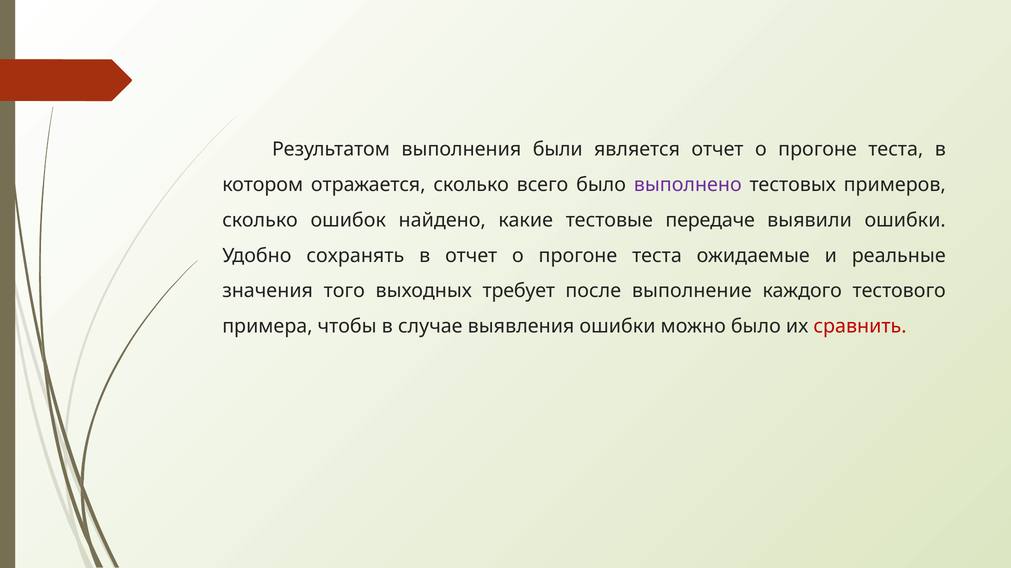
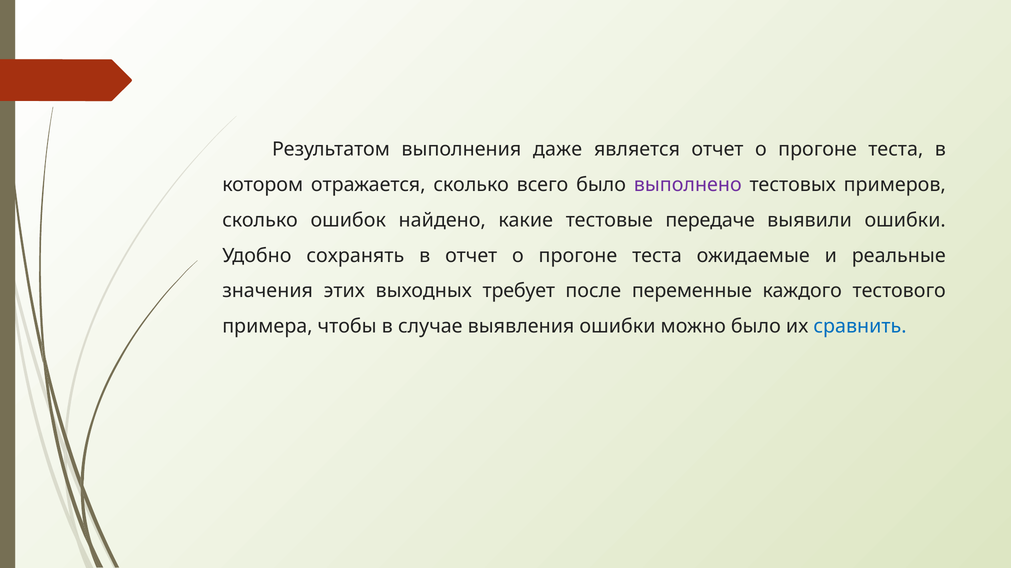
были: были -> даже (558, 150)
того: того -> этих (344, 291)
выполнение: выполнение -> переменные (692, 291)
сравнить colour: red -> blue (860, 327)
